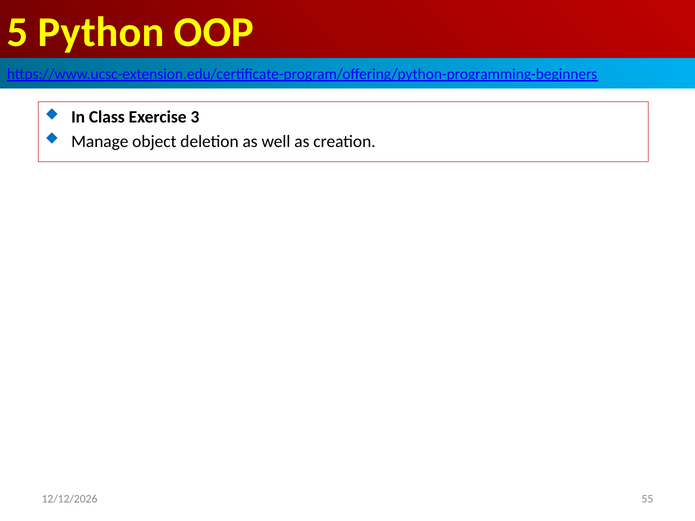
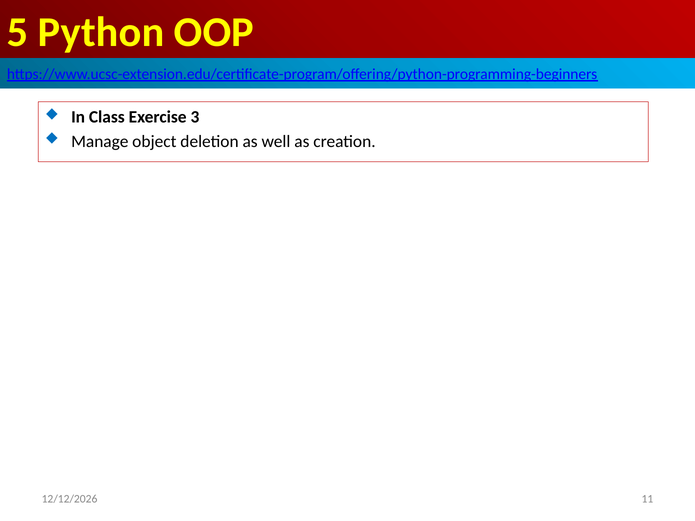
55: 55 -> 11 (647, 499)
